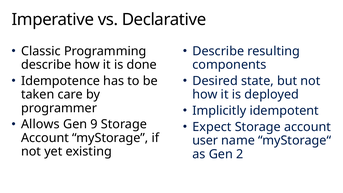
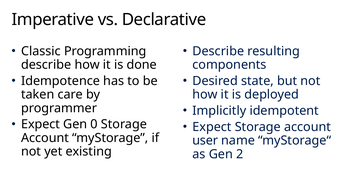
Allows: Allows -> Expect (40, 124)
9: 9 -> 0 (94, 124)
